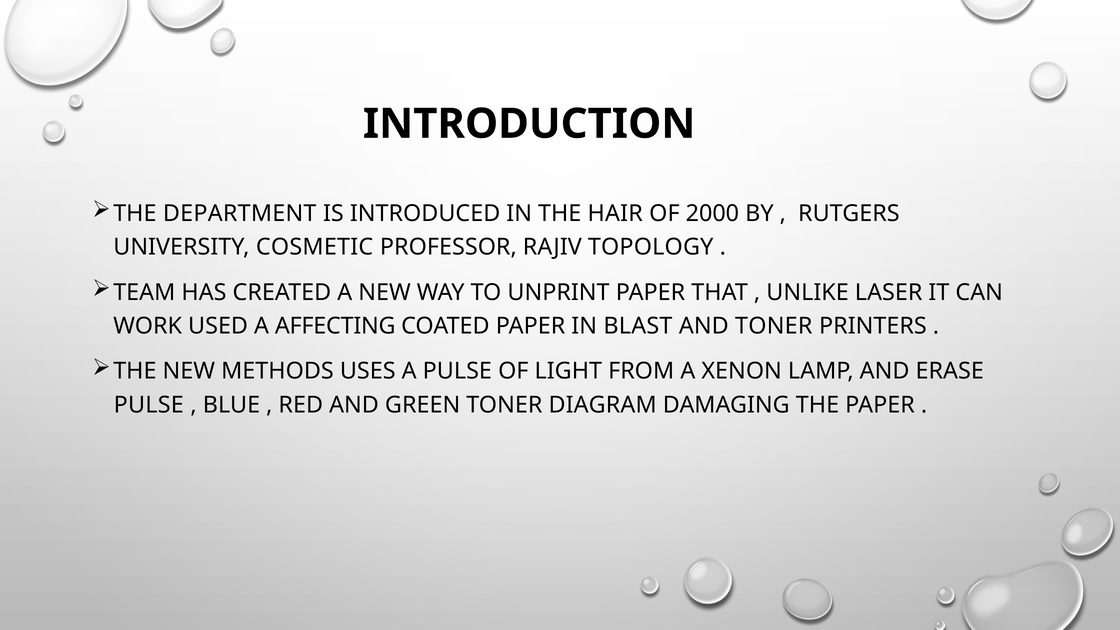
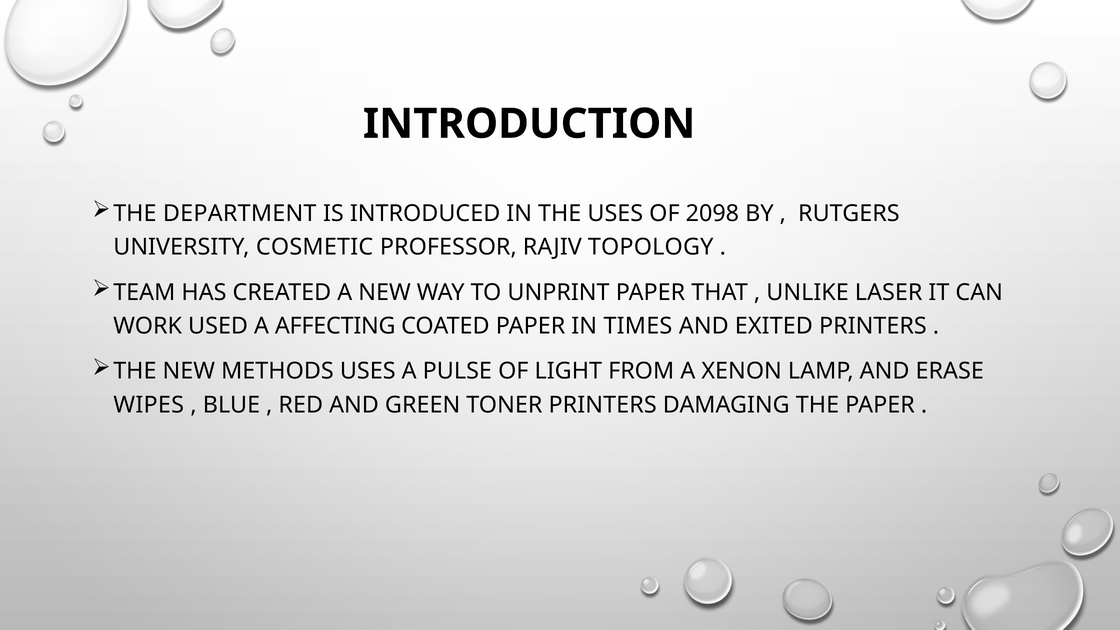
THE HAIR: HAIR -> USES (615, 214)
2000: 2000 -> 2098 (712, 214)
BLAST: BLAST -> TIMES (638, 326)
AND TONER: TONER -> EXITED (774, 326)
PULSE: PULSE -> WIPES (149, 405)
TONER DIAGRAM: DIAGRAM -> PRINTERS (603, 405)
